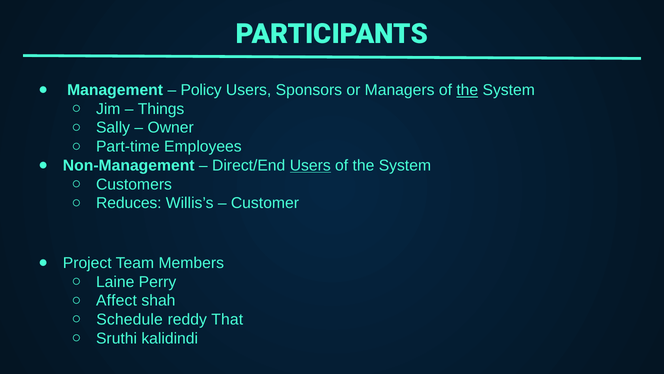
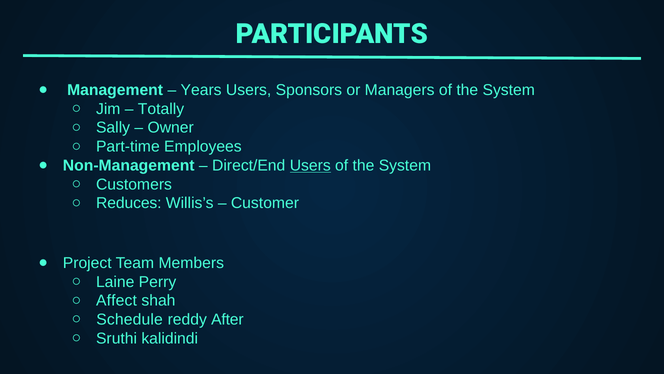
Policy: Policy -> Years (201, 90)
the underline: present -> none (467, 90)
Things: Things -> Totally (161, 109)
That: That -> After (227, 319)
